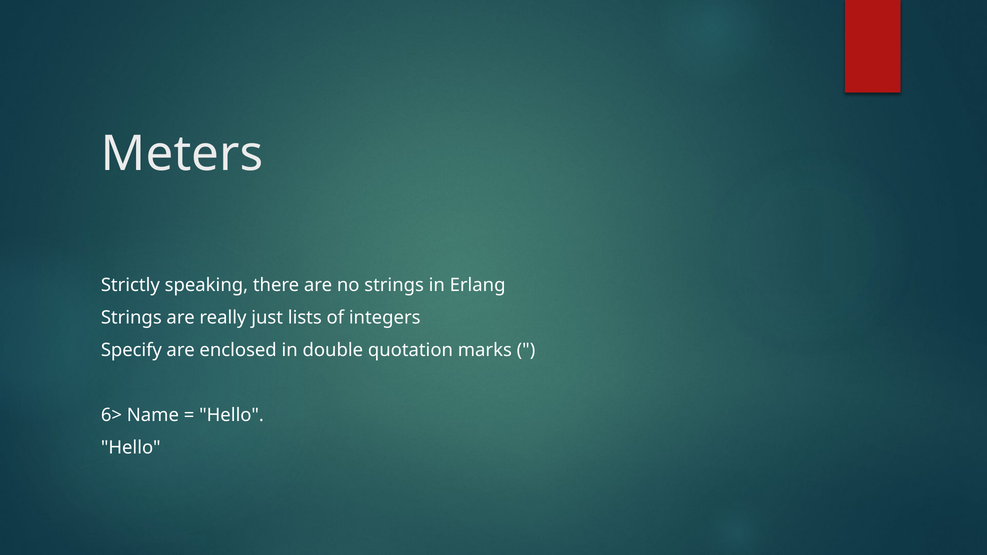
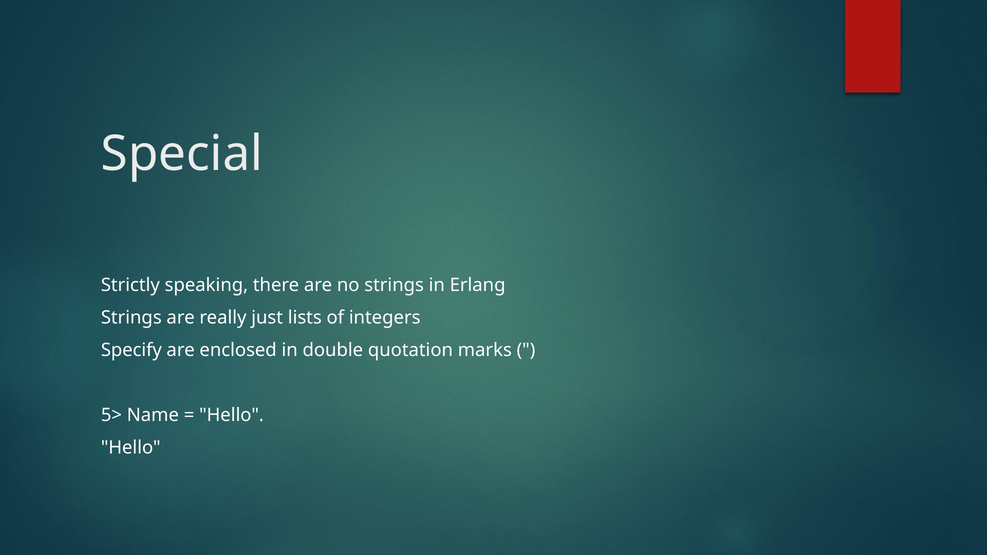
Meters: Meters -> Special (182, 154)
6>: 6> -> 5> (111, 415)
